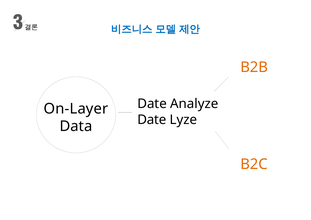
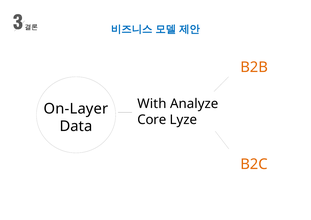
Date: Date -> With (152, 104)
Date: Date -> Core (152, 120)
